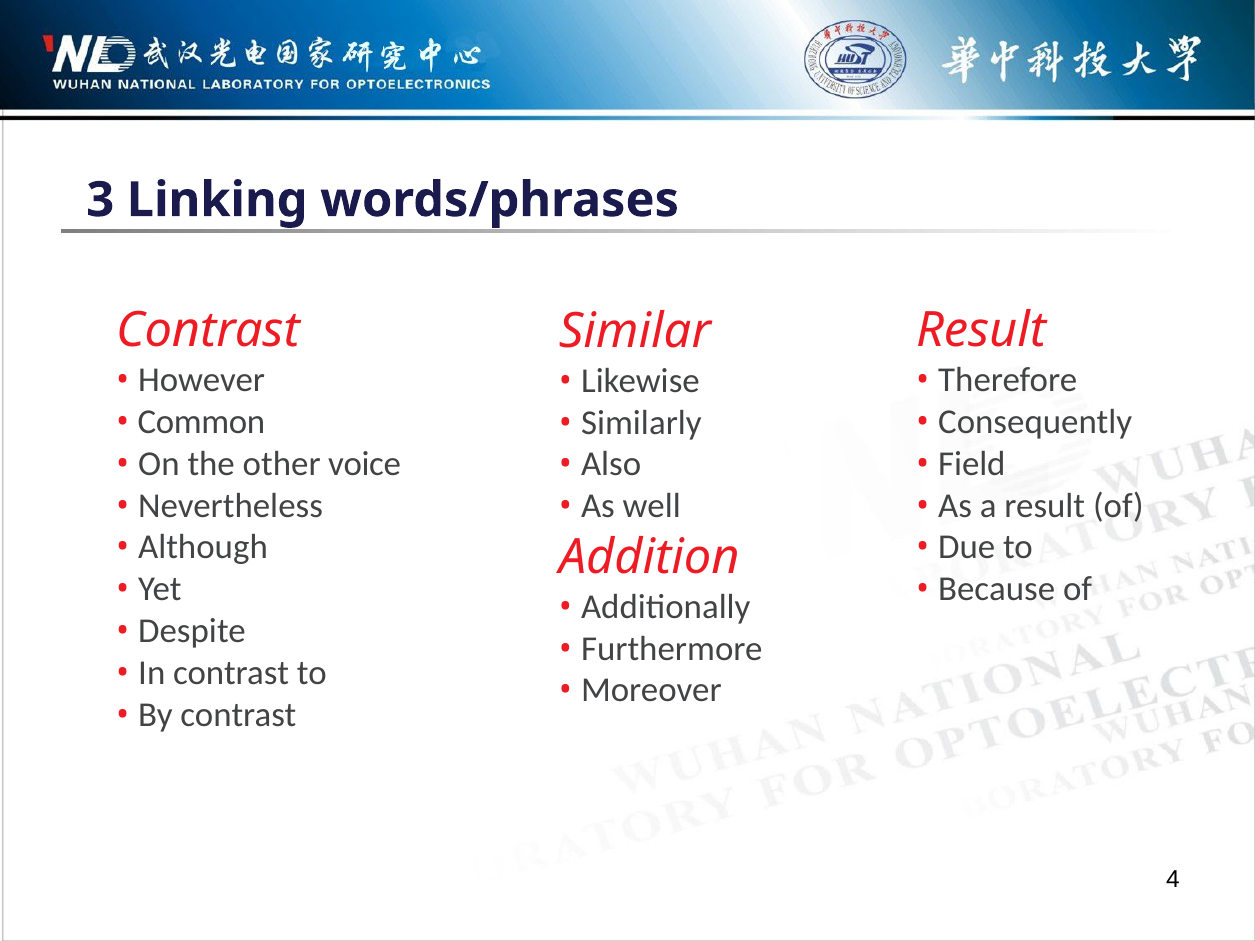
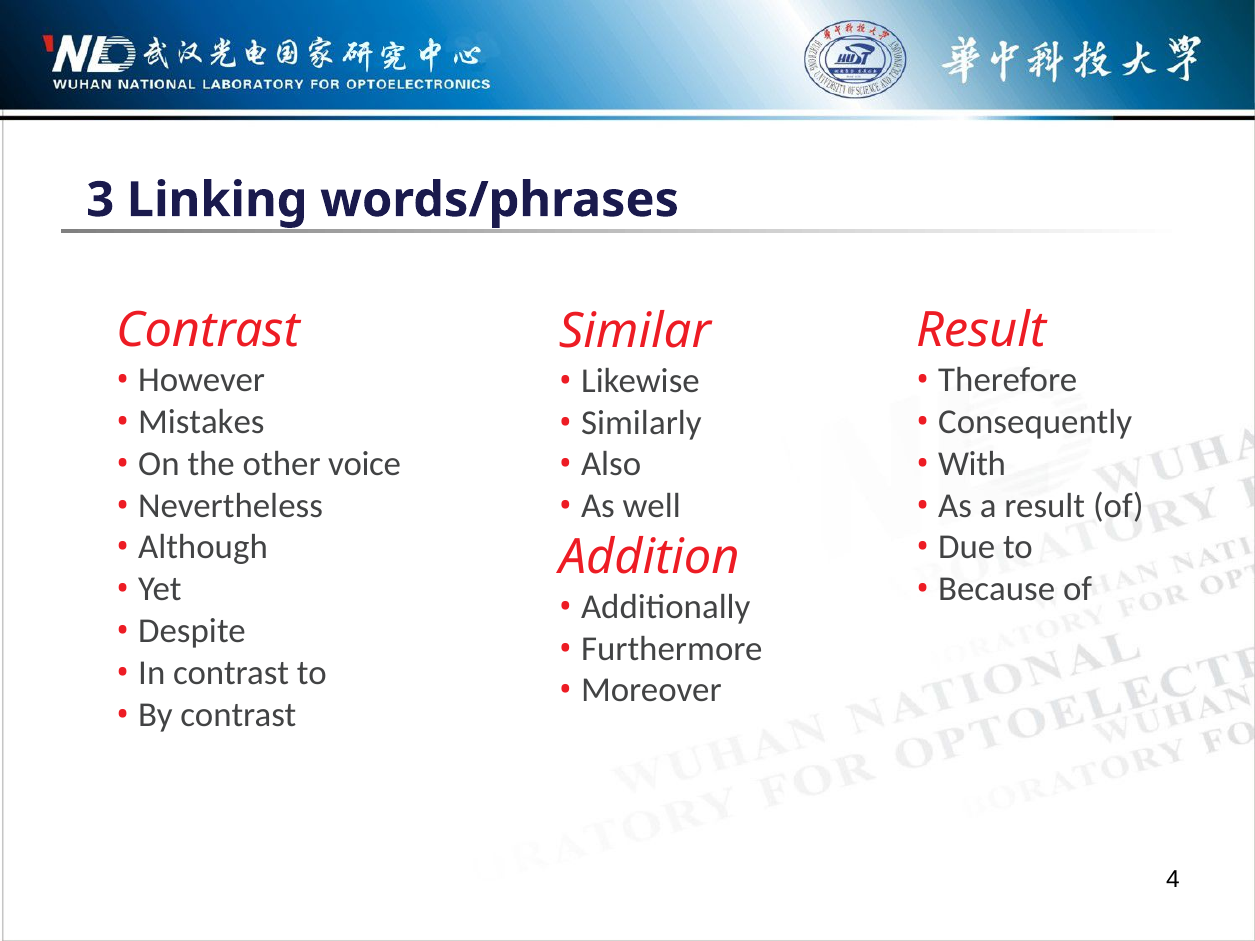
Common: Common -> Mistakes (201, 422)
Field: Field -> With (972, 464)
